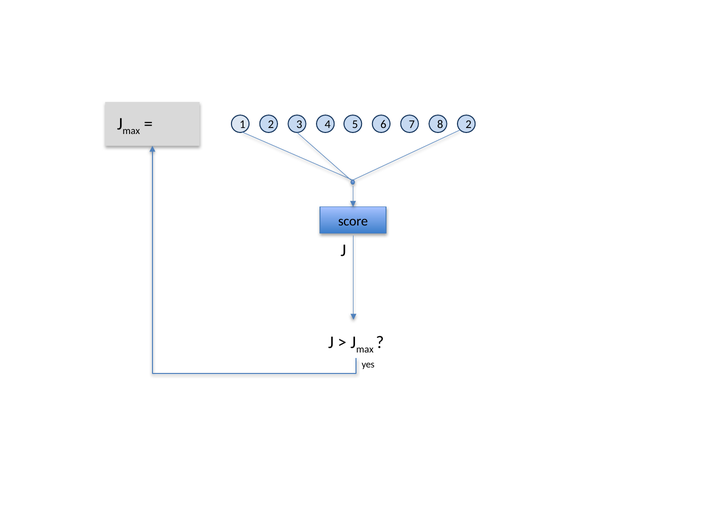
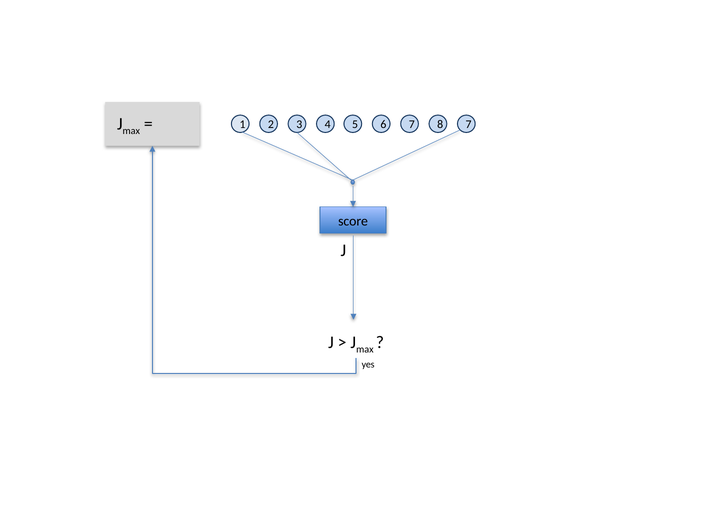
2: 2 -> 7 (469, 124)
